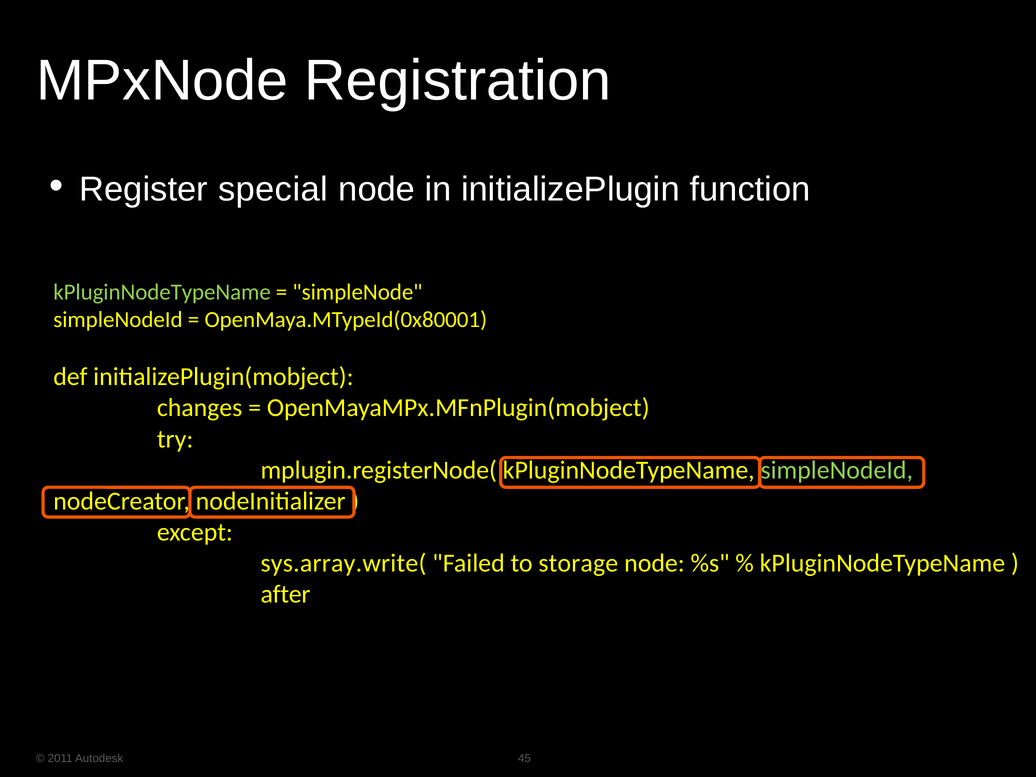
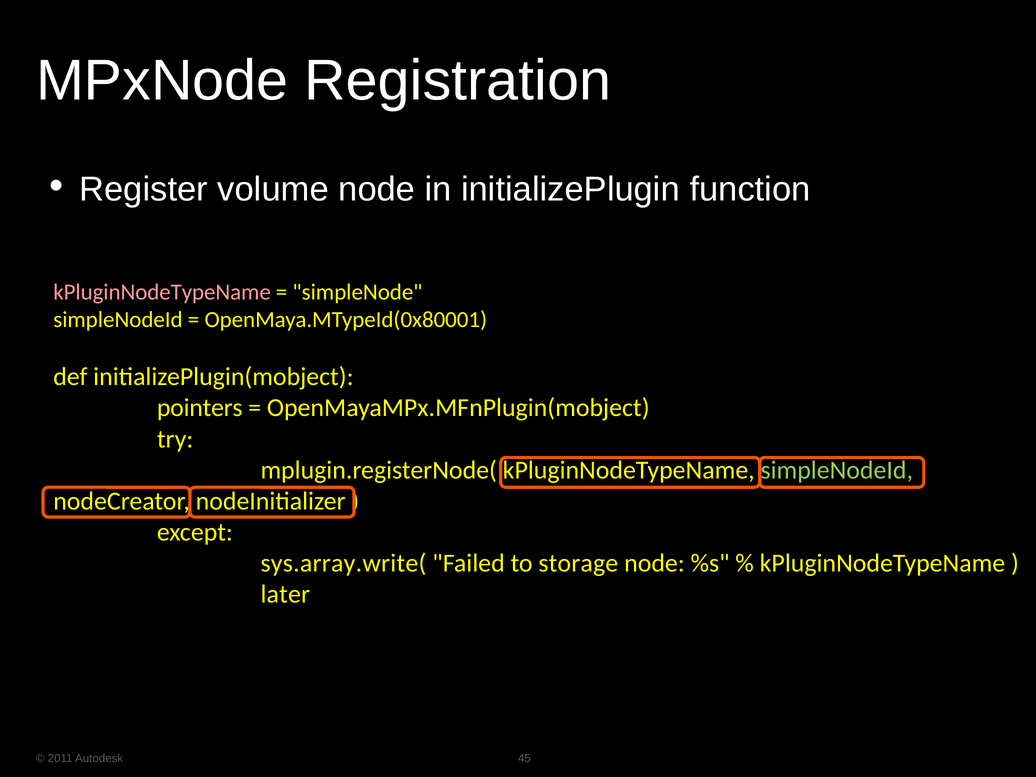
special: special -> volume (273, 189)
kPluginNodeTypeName colour: light green -> pink (162, 292)
changes: changes -> pointers (200, 408)
after: after -> later (285, 594)
